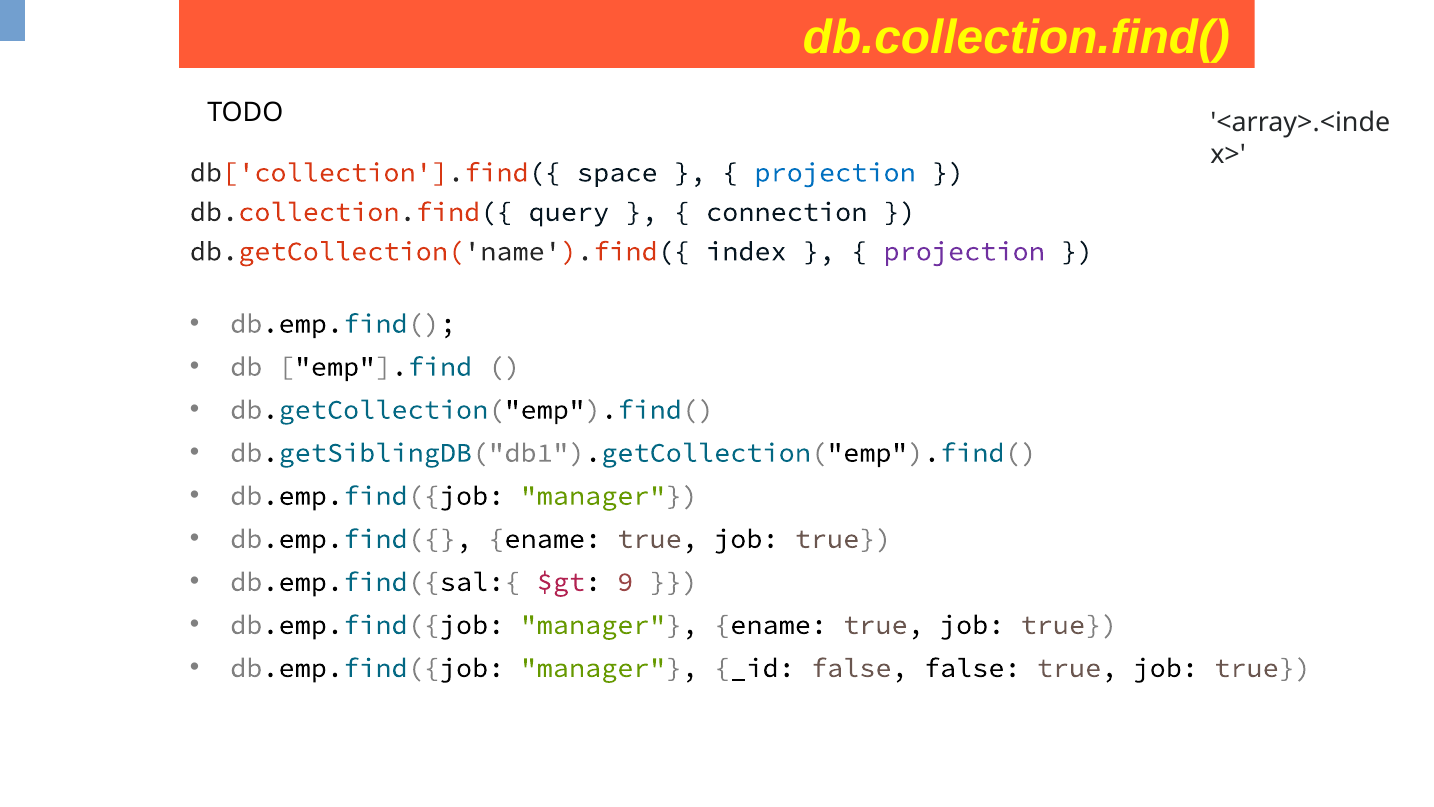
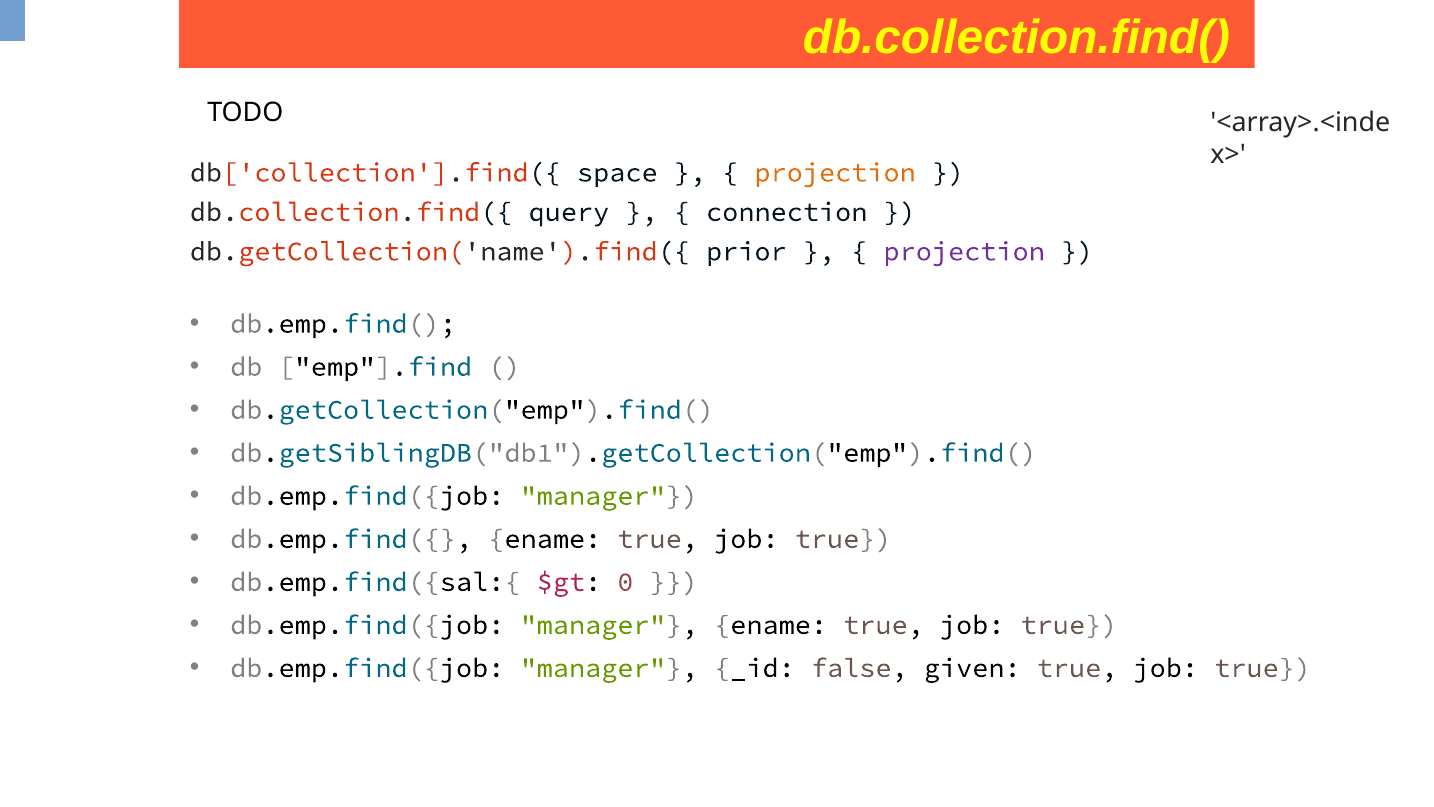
projection colour: blue -> orange (835, 172)
index: index -> prior (746, 251)
9: 9 -> 0 (625, 582)
false false: false -> given (972, 668)
